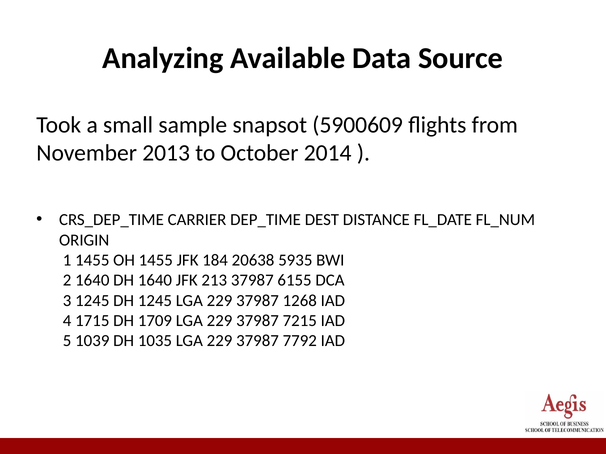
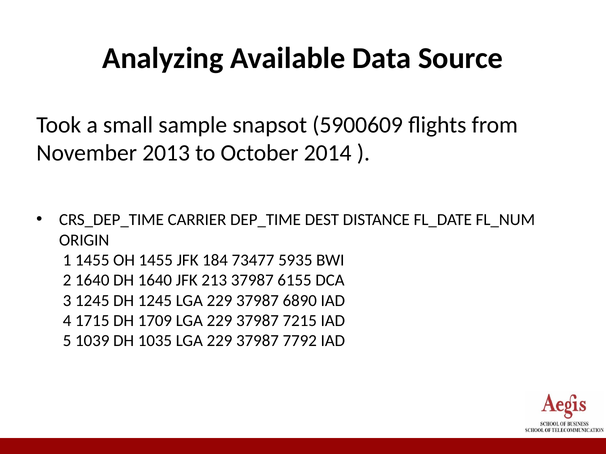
20638: 20638 -> 73477 (253, 260)
1268: 1268 -> 6890 (300, 301)
